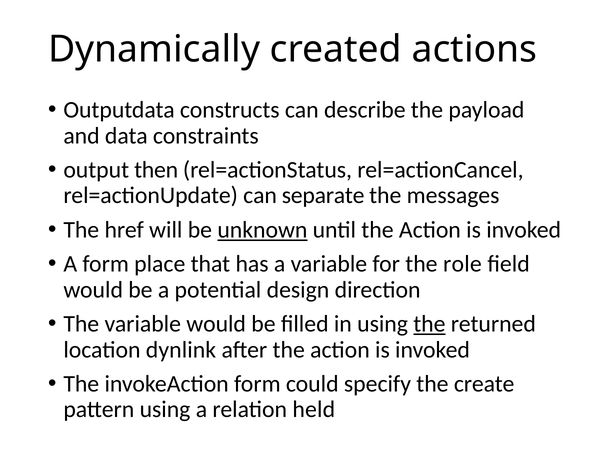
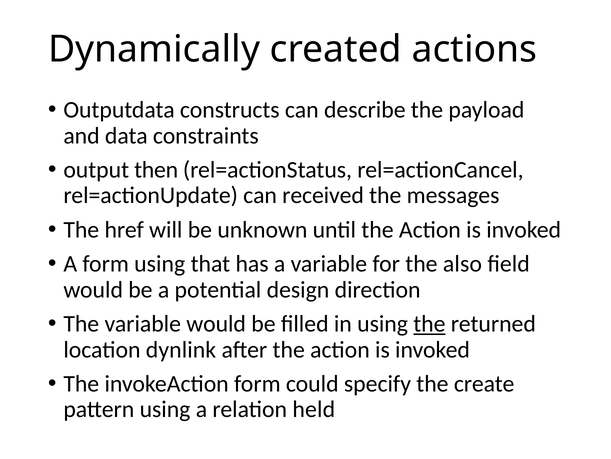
separate: separate -> received (323, 195)
unknown underline: present -> none (262, 229)
form place: place -> using (160, 264)
role: role -> also (462, 264)
